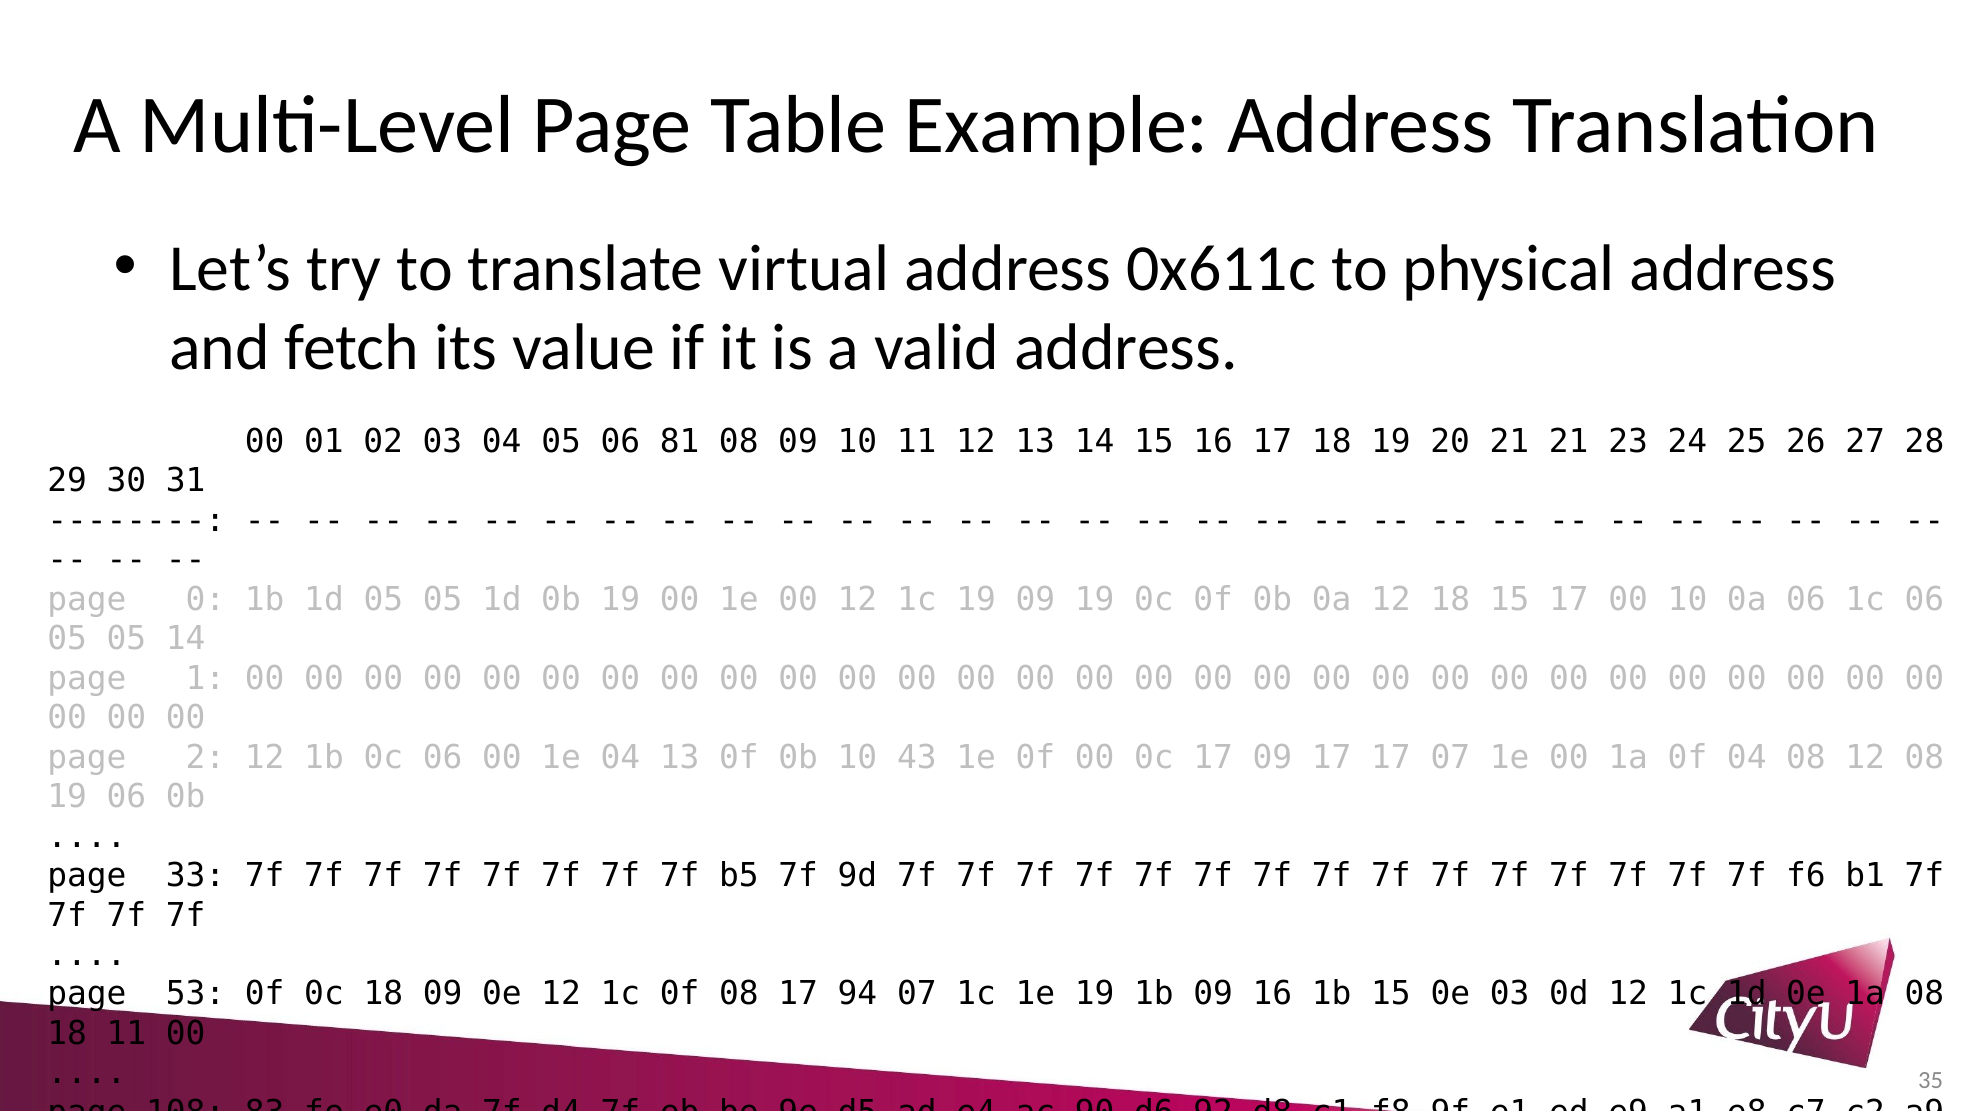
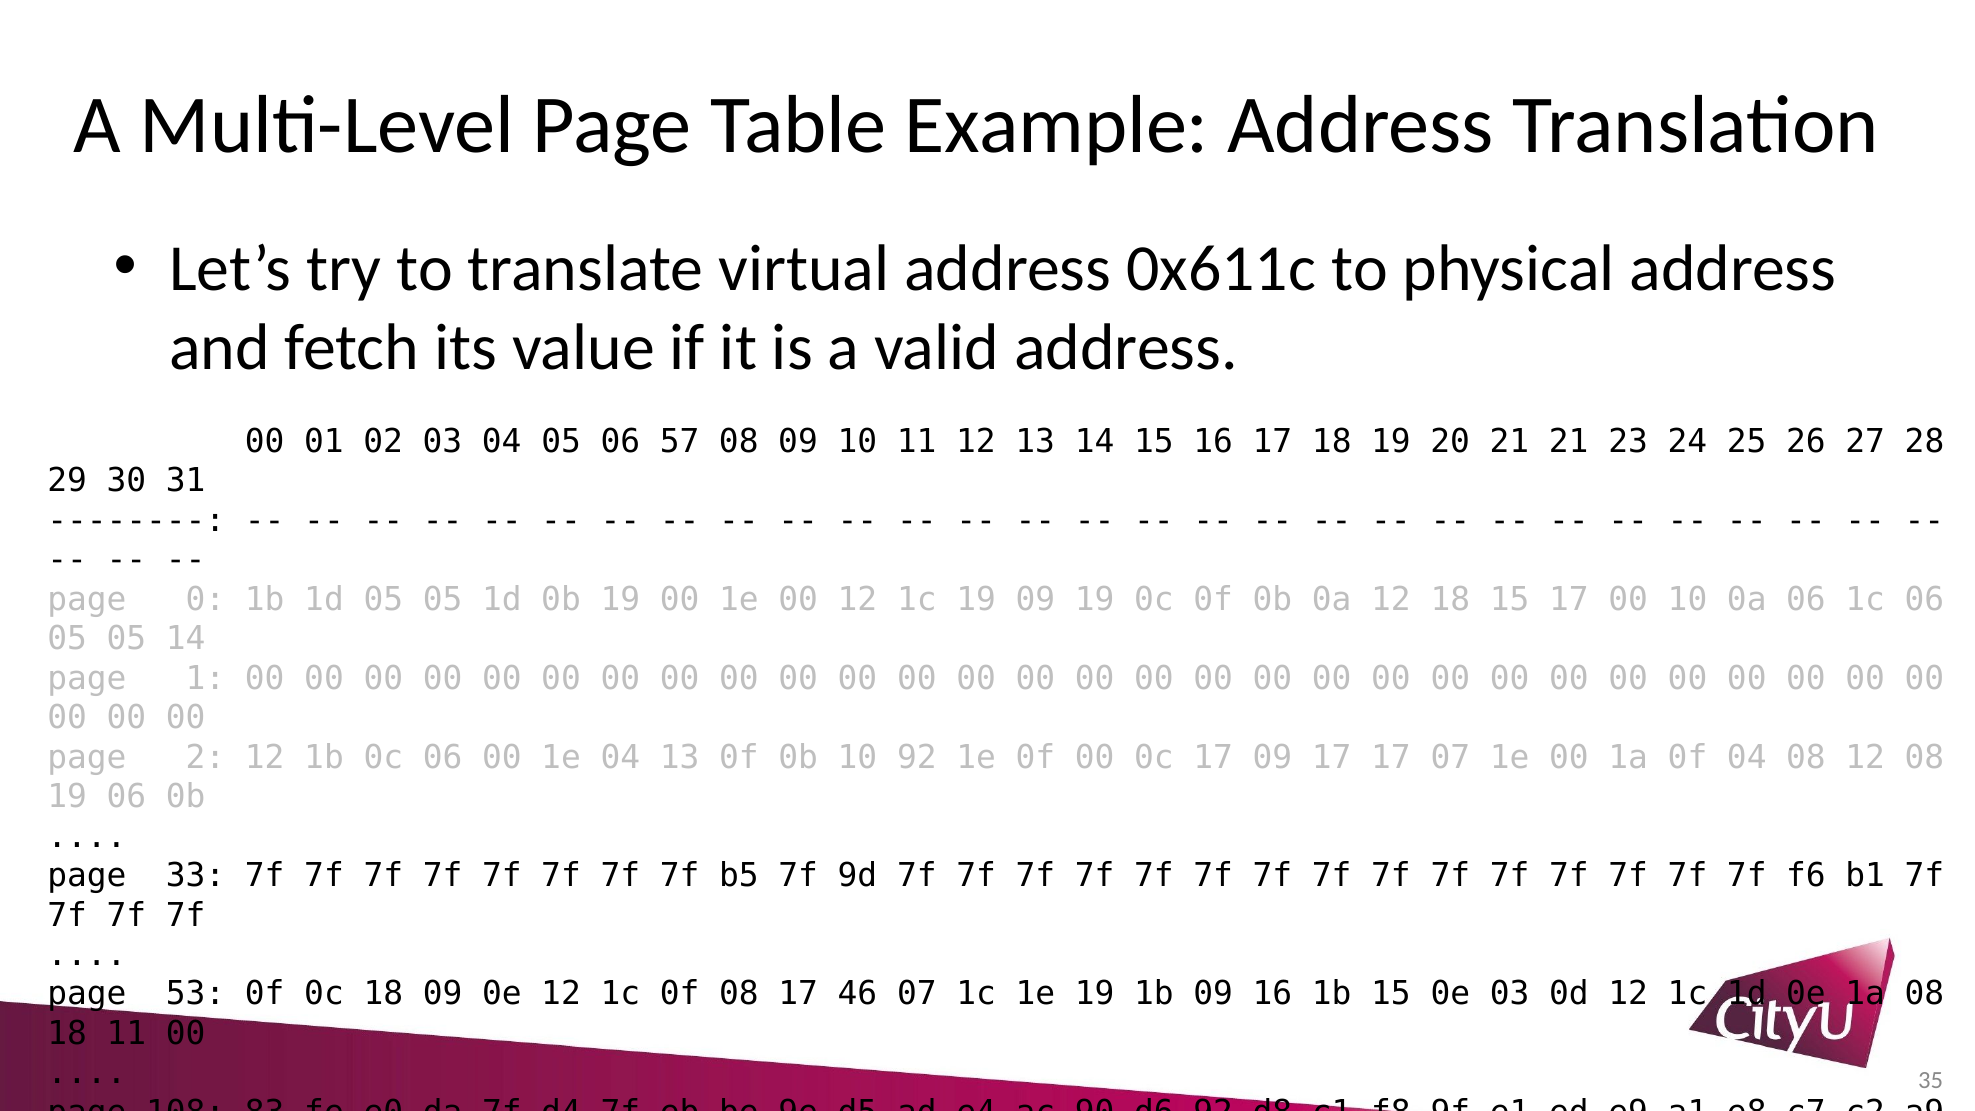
81: 81 -> 57 (680, 441)
10 43: 43 -> 92 (917, 757)
94: 94 -> 46 (857, 994)
